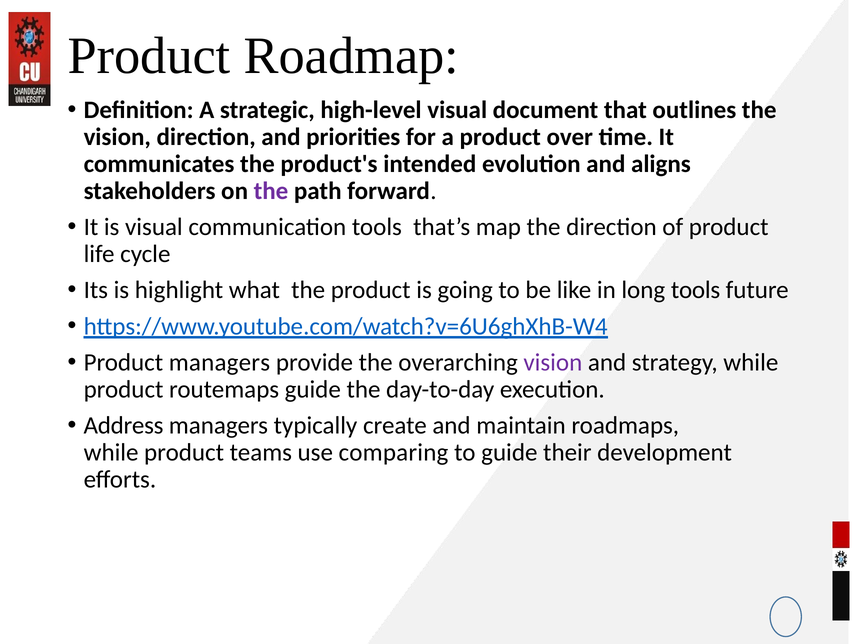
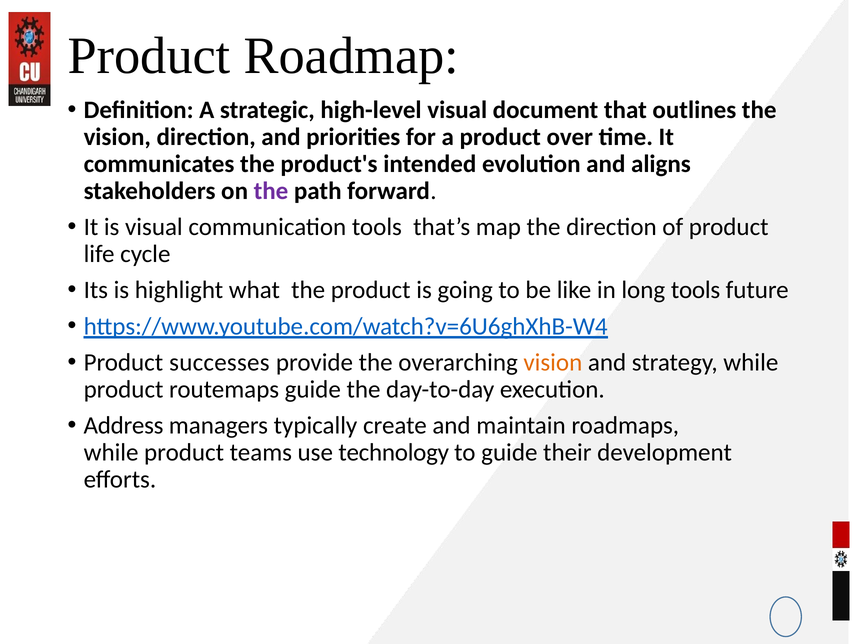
Product managers: managers -> successes (219, 362)
vision colour: purple -> orange (553, 362)
comparing: comparing -> technology (394, 452)
